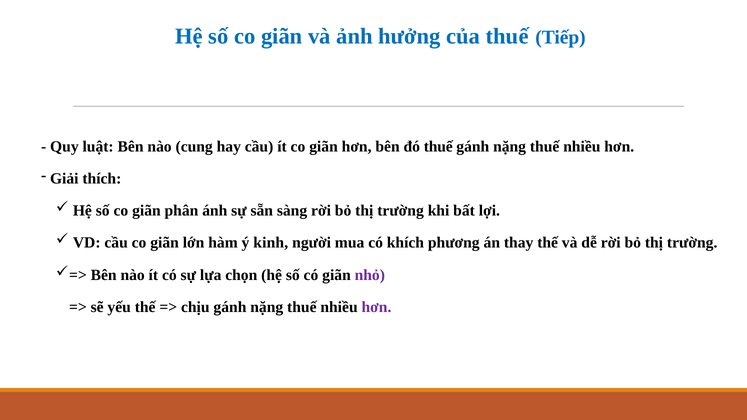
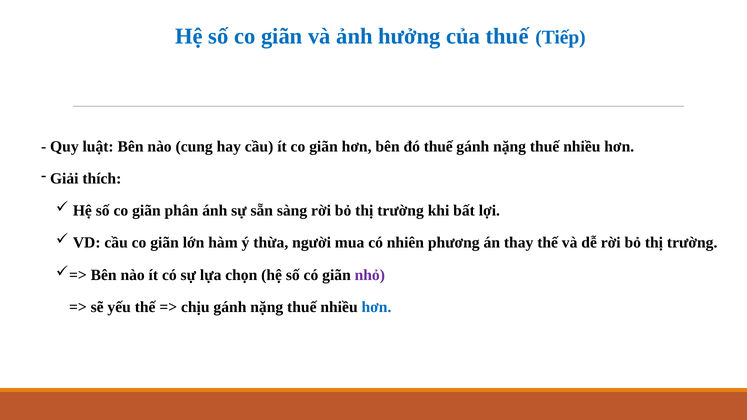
kinh: kinh -> thừa (271, 243)
khích: khích -> nhiên (405, 243)
hơn colour: purple -> blue (376, 307)
